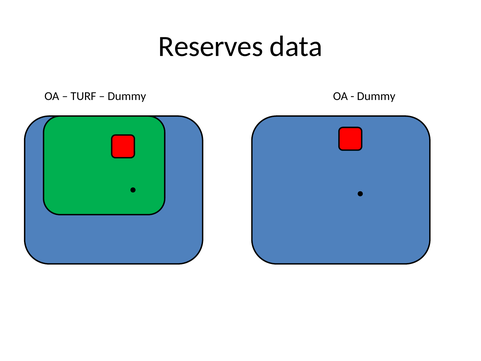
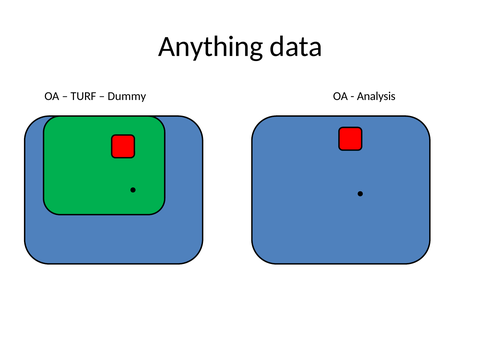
Reserves: Reserves -> Anything (211, 47)
Dummy: Dummy -> Analysis (376, 96)
